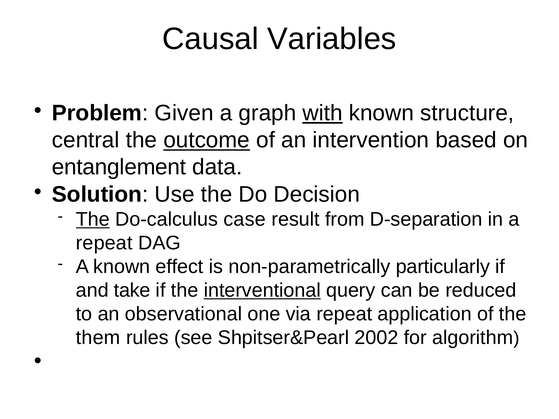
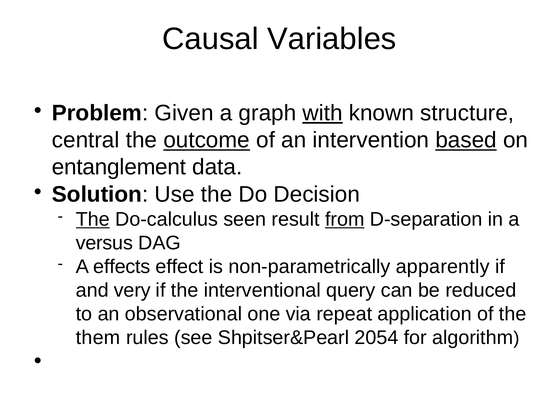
based underline: none -> present (466, 140)
case: case -> seen (245, 220)
from underline: none -> present (345, 220)
repeat: repeat -> versus (104, 243)
A known: known -> effects (122, 267)
particularly: particularly -> apparently (443, 267)
take: take -> very (132, 291)
interventional underline: present -> none (262, 291)
2002: 2002 -> 2054 (377, 338)
